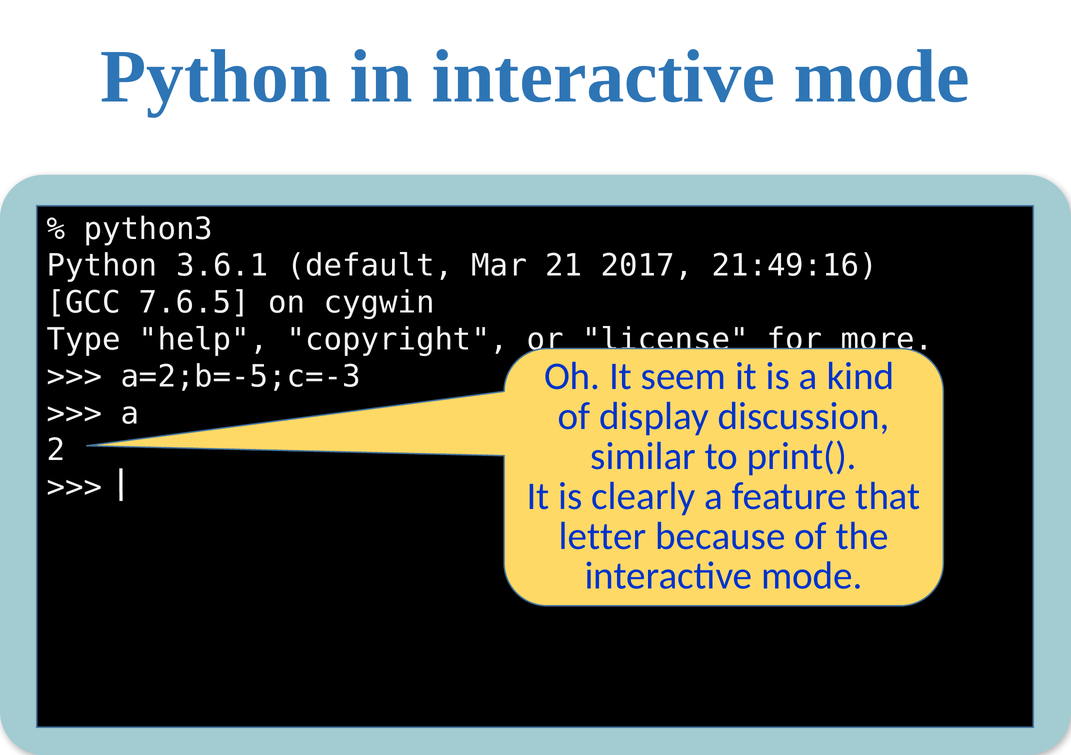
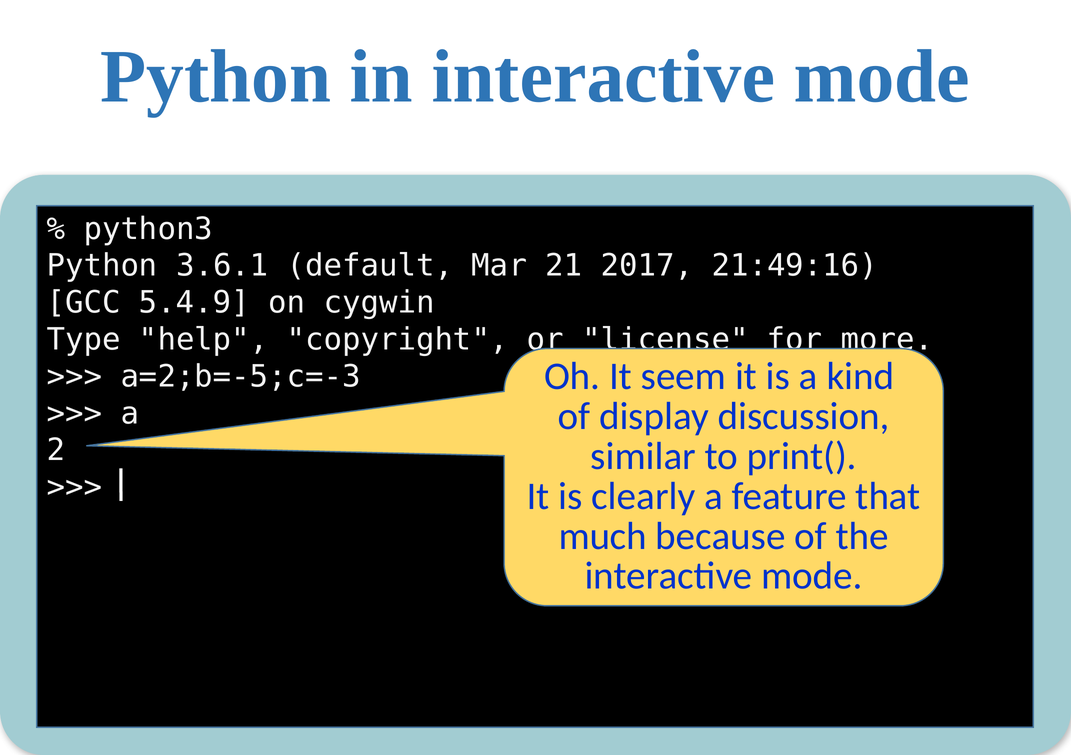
7.6.5: 7.6.5 -> 5.4.9 (194, 303)
letter: letter -> much (603, 536)
